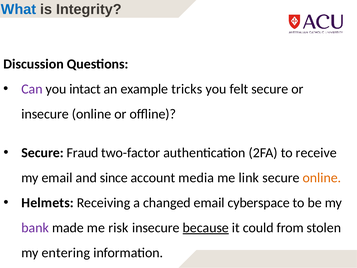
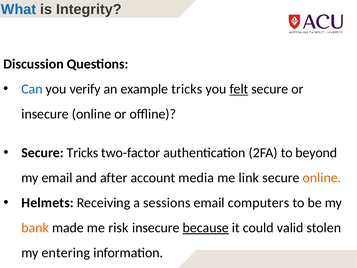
Can colour: purple -> blue (32, 89)
intact: intact -> verify (85, 89)
felt underline: none -> present (239, 89)
Secure Fraud: Fraud -> Tricks (83, 153)
receive: receive -> beyond (316, 153)
since: since -> after (114, 178)
changed: changed -> sessions (167, 203)
cyberspace: cyberspace -> computers (259, 203)
bank colour: purple -> orange (35, 228)
from: from -> valid (290, 228)
